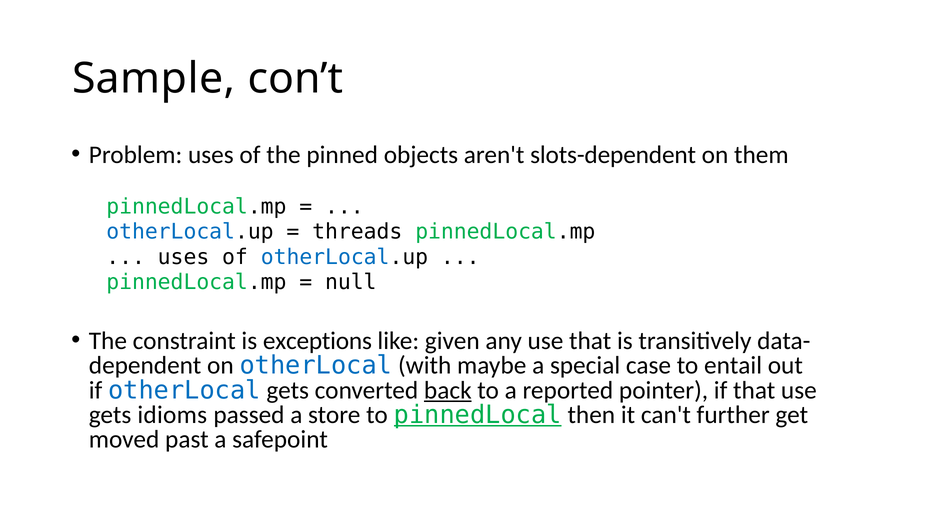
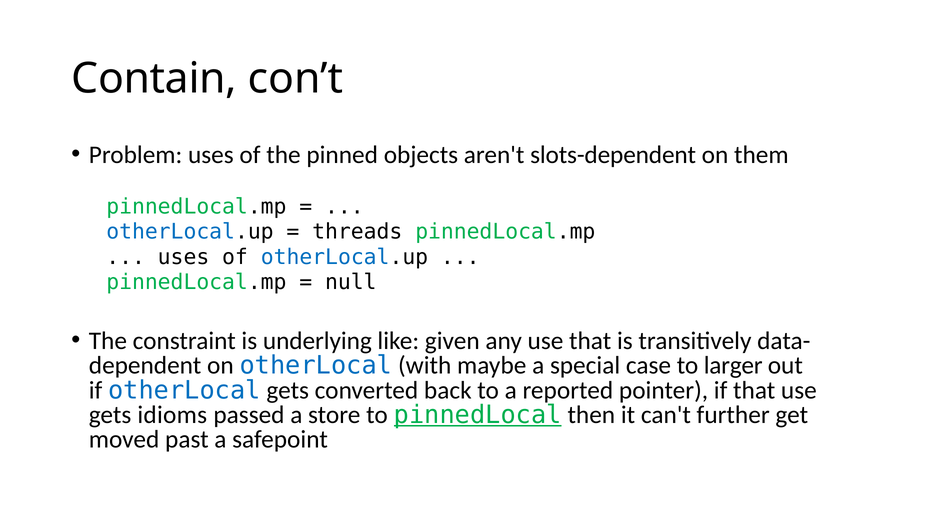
Sample: Sample -> Contain (154, 79)
exceptions: exceptions -> underlying (317, 341)
entail: entail -> larger (733, 366)
back underline: present -> none (448, 390)
